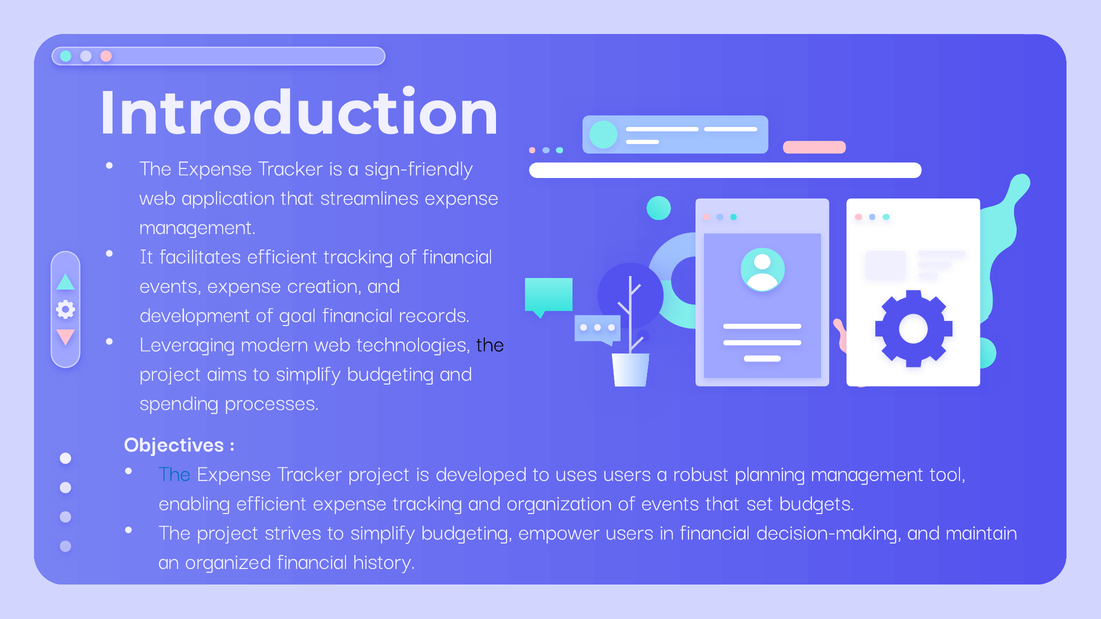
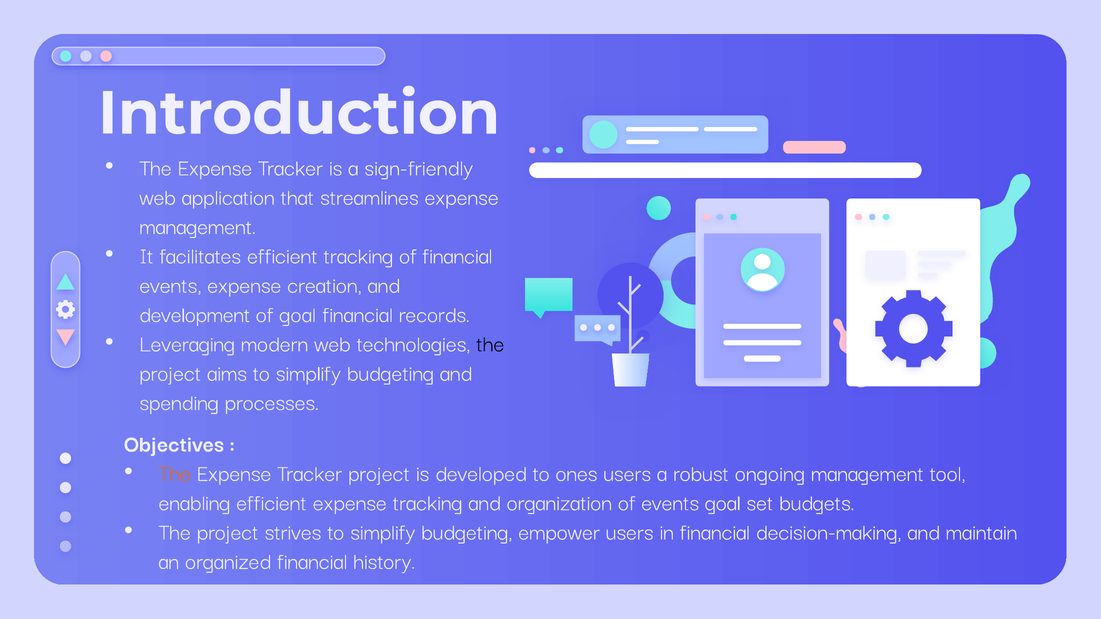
The colour: blue -> orange (175, 473)
uses: uses -> ones (577, 473)
planning: planning -> ongoing (770, 473)
events that: that -> goal (723, 502)
